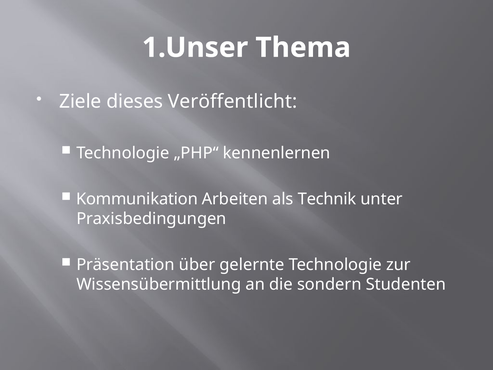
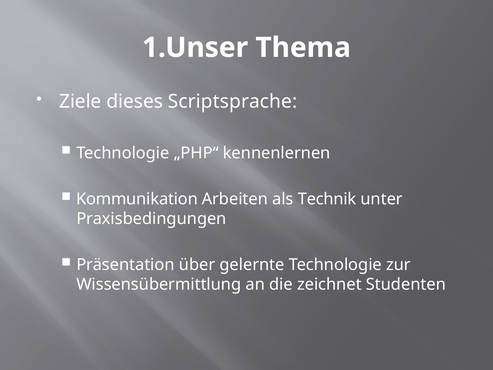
Veröffentlicht: Veröffentlicht -> Scriptsprache (233, 102)
sondern: sondern -> zeichnet (329, 284)
